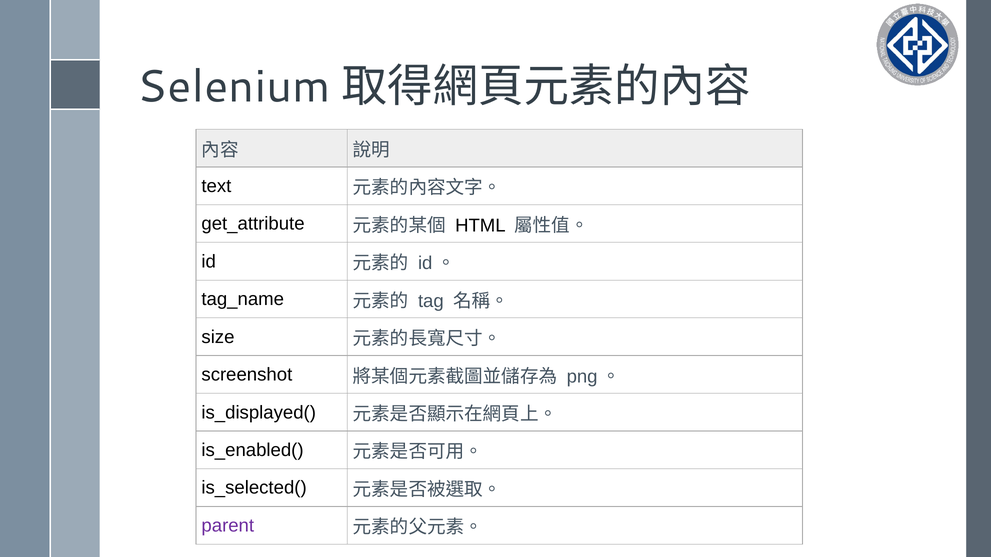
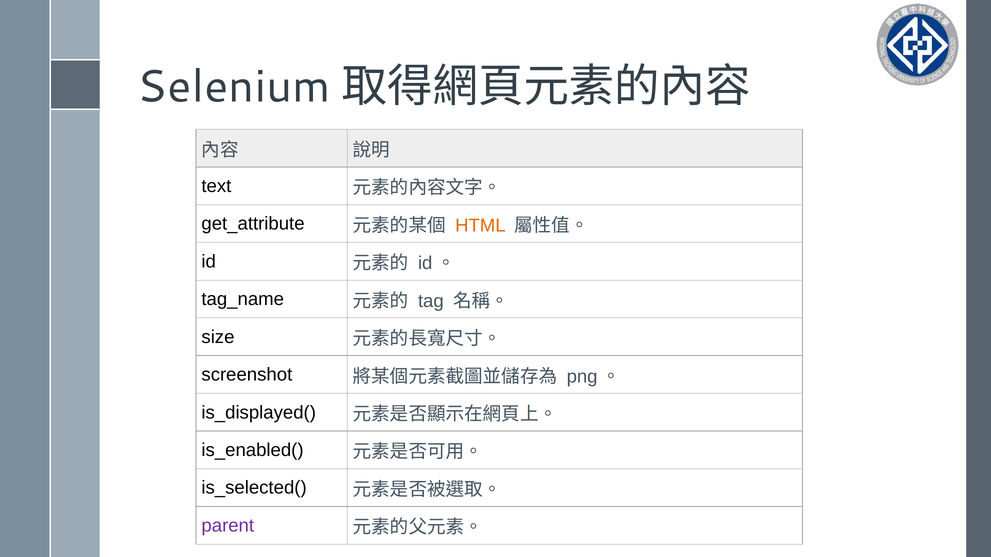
HTML colour: black -> orange (480, 226)
